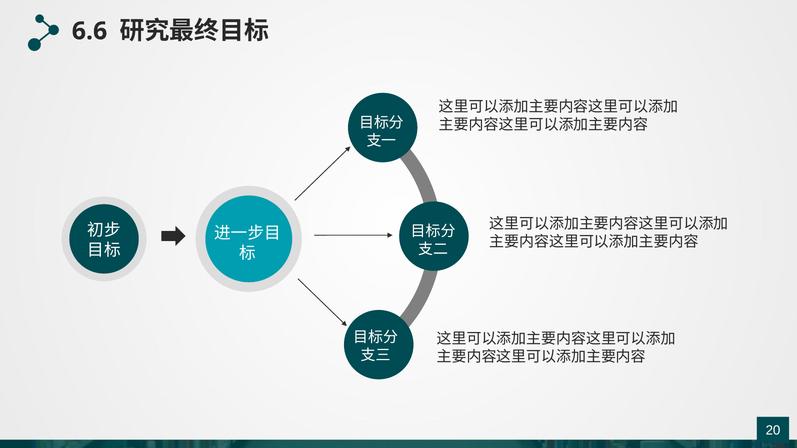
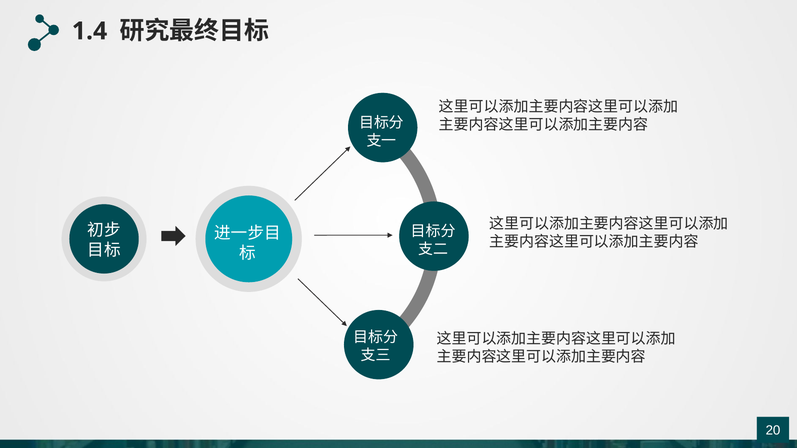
6.6: 6.6 -> 1.4 (90, 31)
